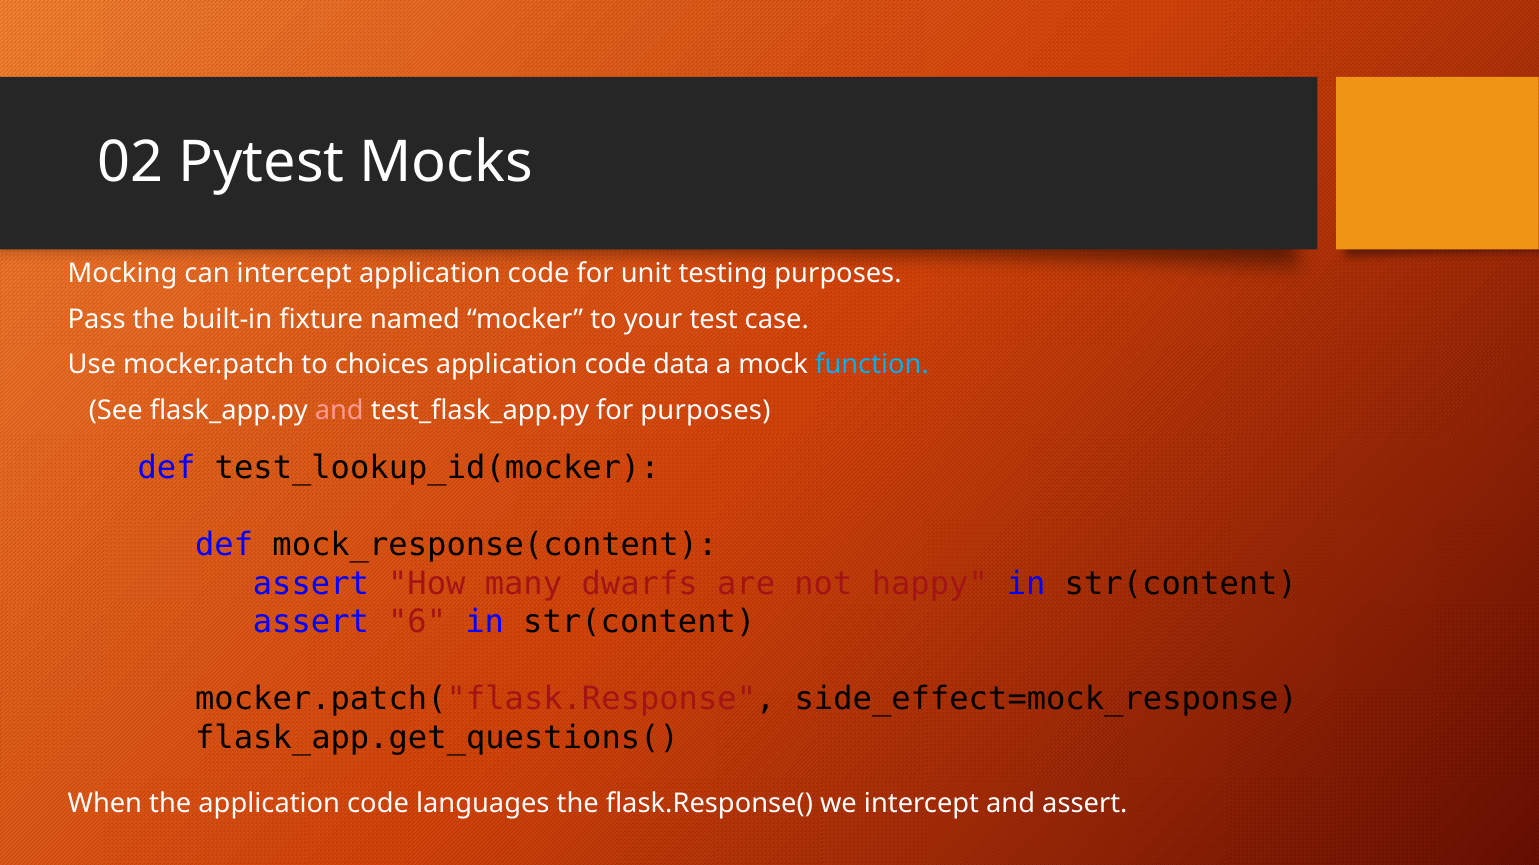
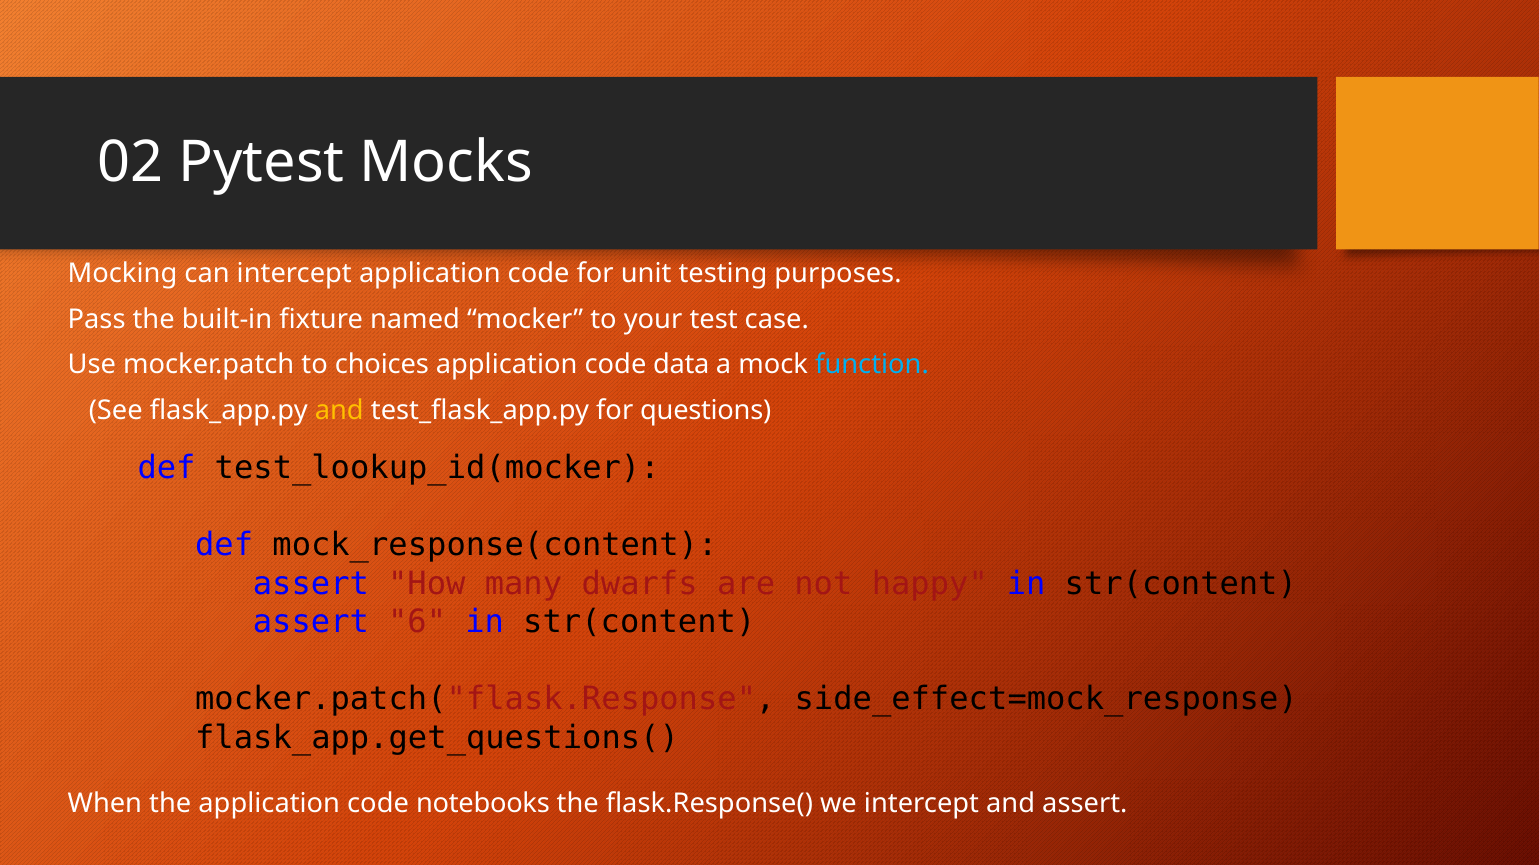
and colour: pink -> yellow (339, 410)
for purposes: purposes -> questions (706, 410)
languages: languages -> notebooks (483, 804)
